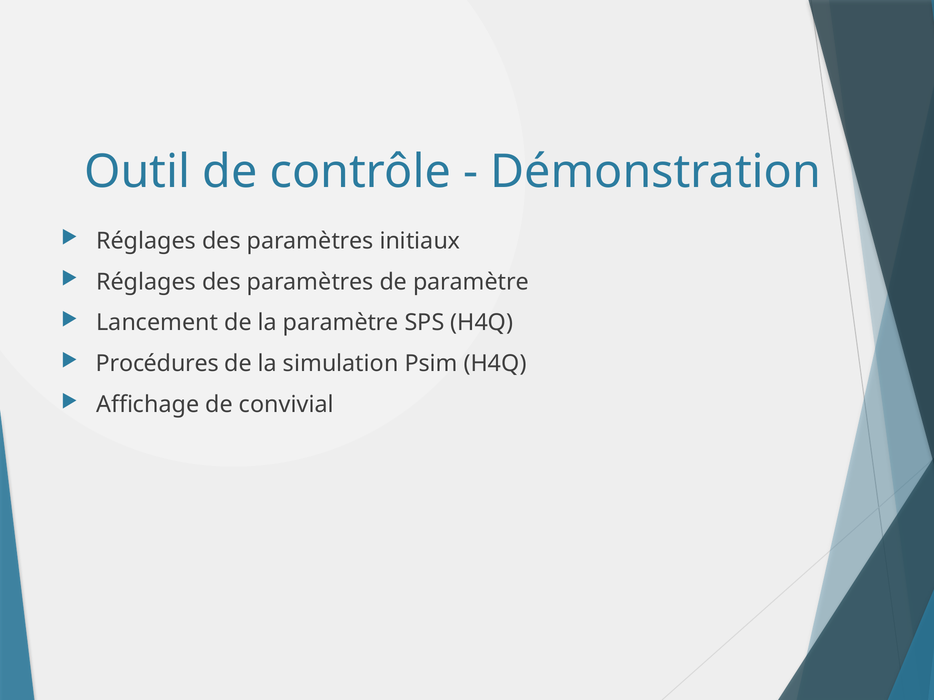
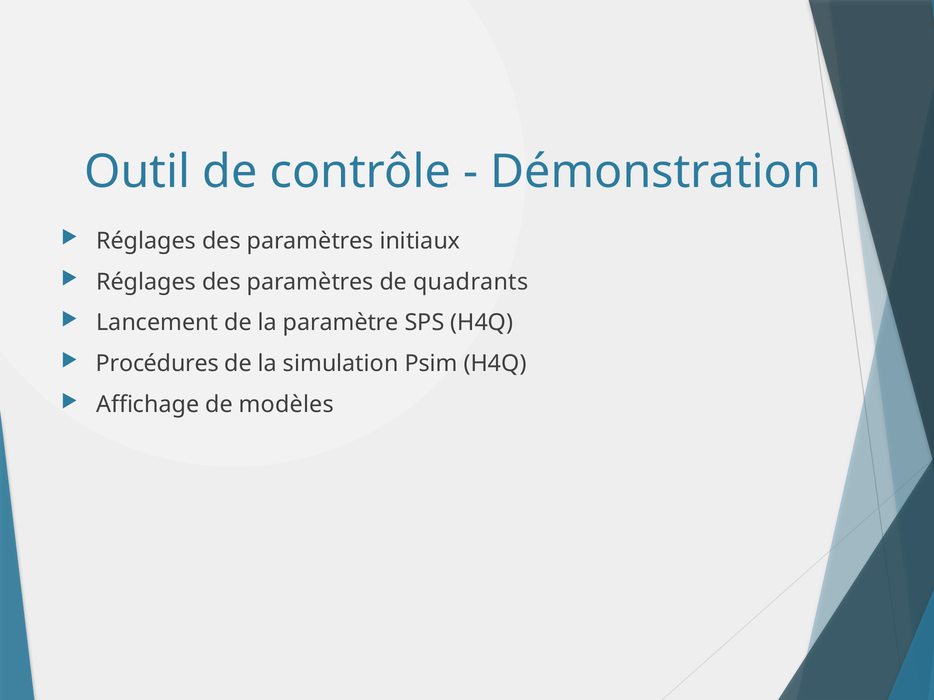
de paramètre: paramètre -> quadrants (471, 282)
convivial: convivial -> modèles (286, 405)
